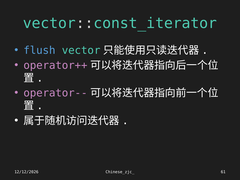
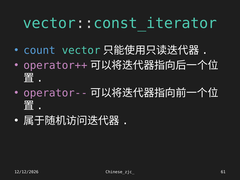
flush: flush -> count (39, 50)
